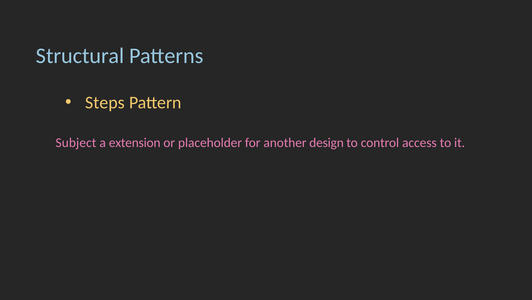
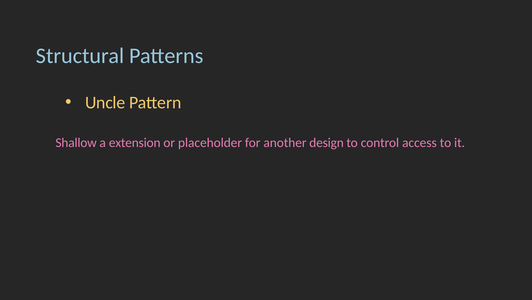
Steps: Steps -> Uncle (105, 103)
Subject: Subject -> Shallow (76, 143)
